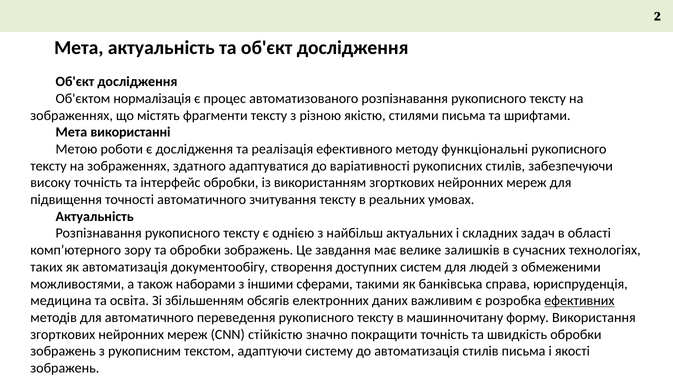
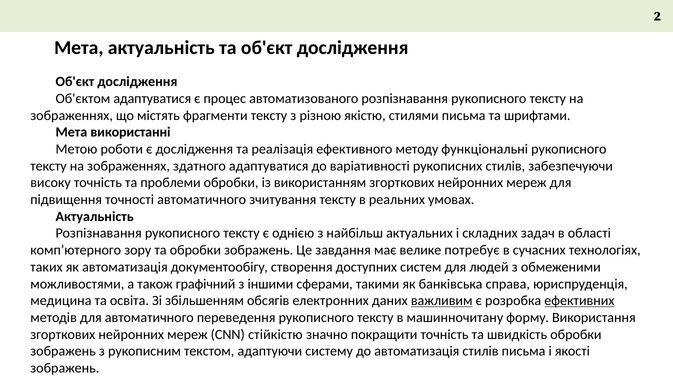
Об'єктом нормалізація: нормалізація -> адаптуватися (152, 98)
інтерфейс: інтерфейс -> проблеми (171, 183)
залишків: залишків -> потребує (472, 250)
наборами: наборами -> графічний (206, 284)
важливим underline: none -> present (442, 300)
